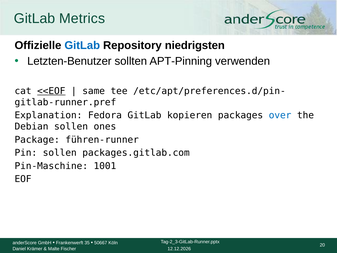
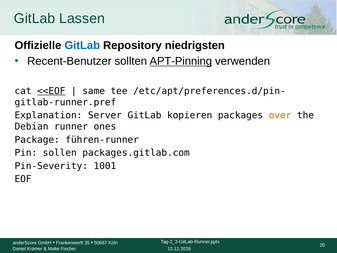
Metrics: Metrics -> Lassen (82, 18)
Letzten-Benutzer: Letzten-Benutzer -> Recent-Benutzer (69, 61)
APT-Pinning underline: none -> present (181, 61)
Fedora: Fedora -> Server (105, 115)
over colour: blue -> orange (280, 115)
Debian sollen: sollen -> runner (71, 127)
Pin-Maschine: Pin-Maschine -> Pin-Severity (51, 166)
